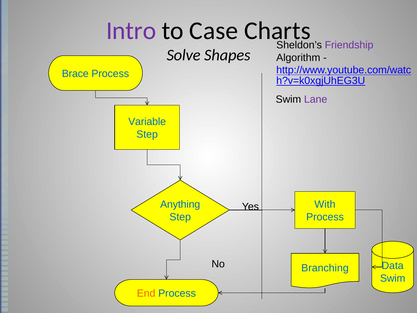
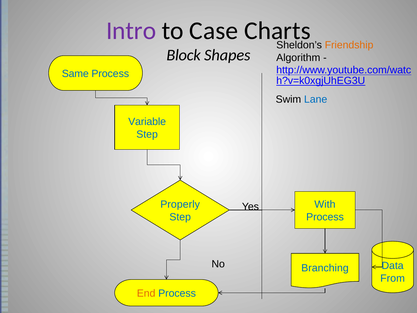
Friendship colour: purple -> orange (349, 45)
Solve: Solve -> Block (184, 55)
Brace: Brace -> Same (75, 74)
Lane colour: purple -> blue (316, 99)
Anything: Anything -> Properly (180, 204)
Swim: Swim -> From (393, 278)
